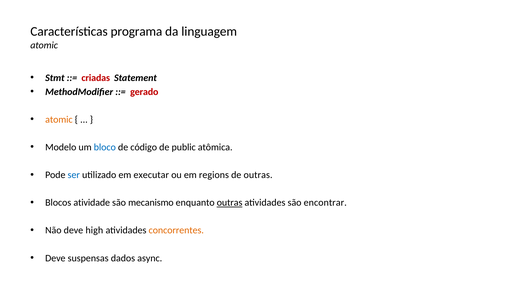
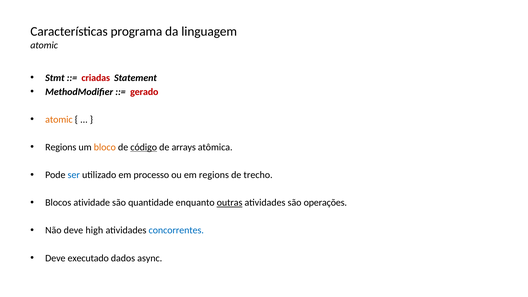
Modelo: Modelo -> Regions (61, 147)
bloco colour: blue -> orange (105, 147)
código underline: none -> present (144, 147)
public: public -> arrays (184, 147)
executar: executar -> processo (151, 175)
de outras: outras -> trecho (258, 175)
mecanismo: mecanismo -> quantidade (151, 203)
encontrar: encontrar -> operações (325, 203)
concorrentes colour: orange -> blue (176, 230)
suspensas: suspensas -> executado (88, 258)
